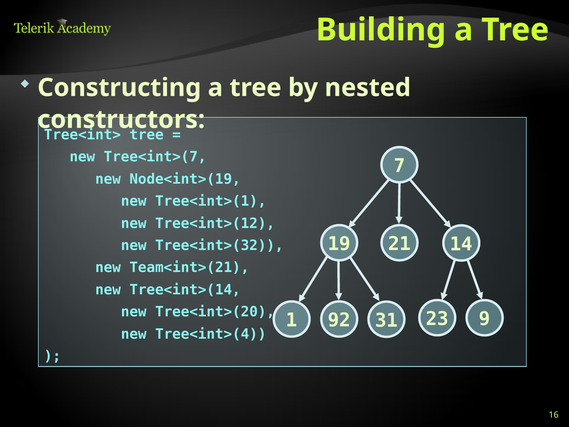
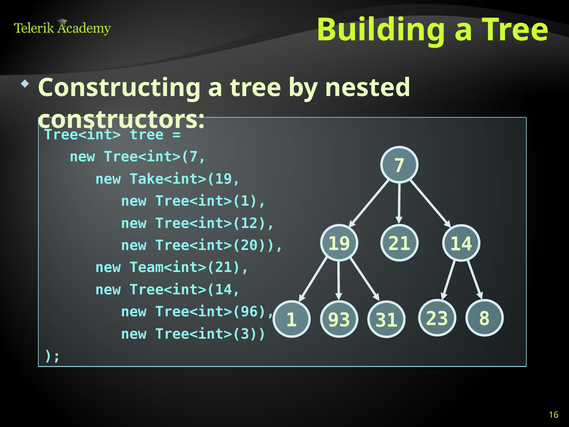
Node<int>(19: Node<int>(19 -> Take<int>(19 (185, 179)
Tree<int>(32: Tree<int>(32 -> Tree<int>(20 (219, 245)
Tree<int>(20: Tree<int>(20 -> Tree<int>(96 (215, 312)
9: 9 -> 8 (485, 319)
92: 92 -> 93 (339, 320)
Tree<int>(4: Tree<int>(4 -> Tree<int>(3 (211, 334)
